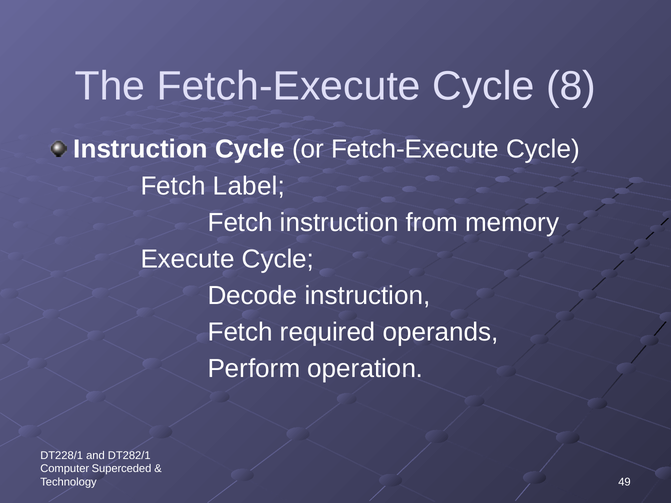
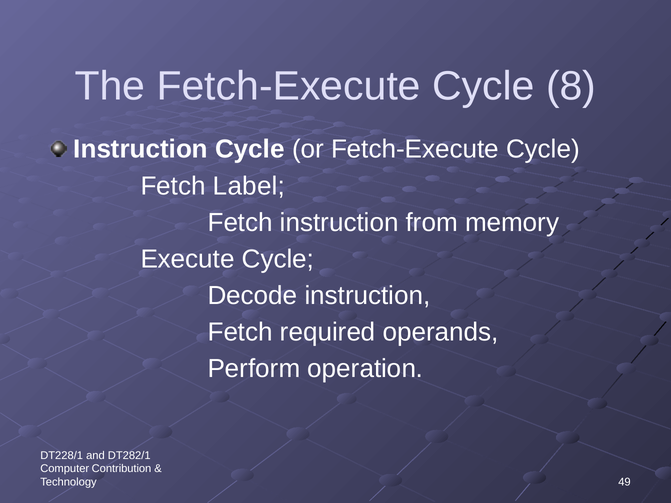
Superceded: Superceded -> Contribution (122, 469)
